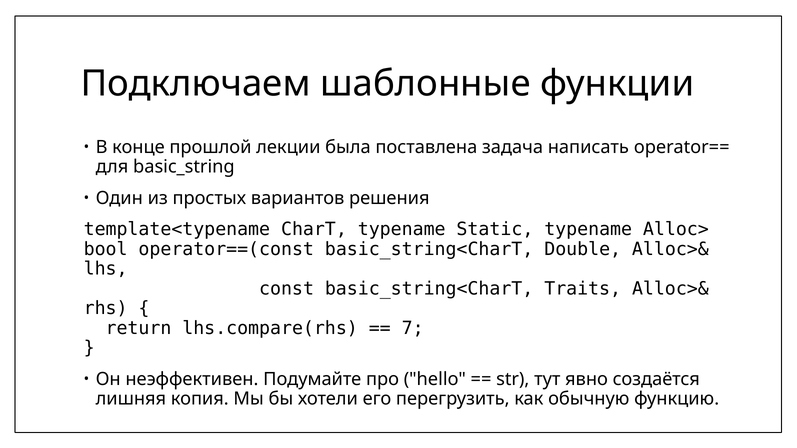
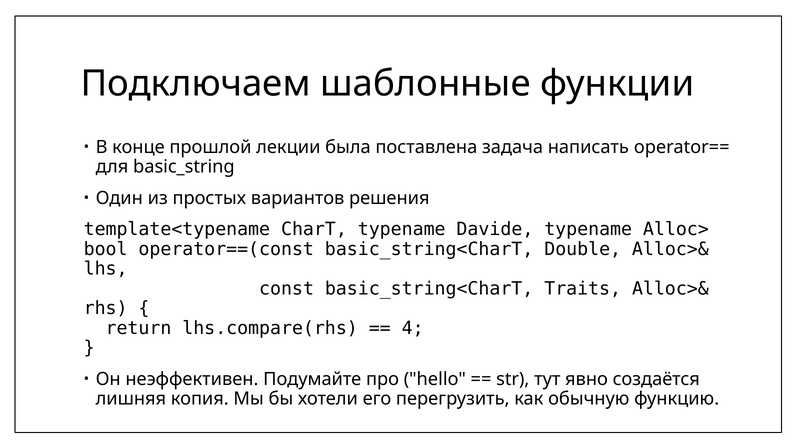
Static: Static -> Davide (495, 230)
7: 7 -> 4 (413, 328)
